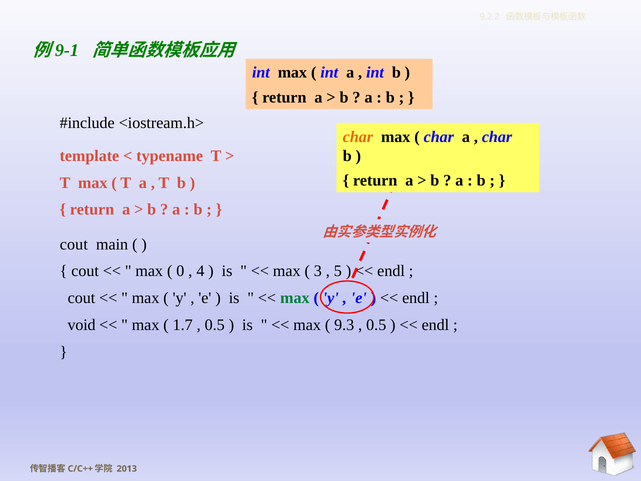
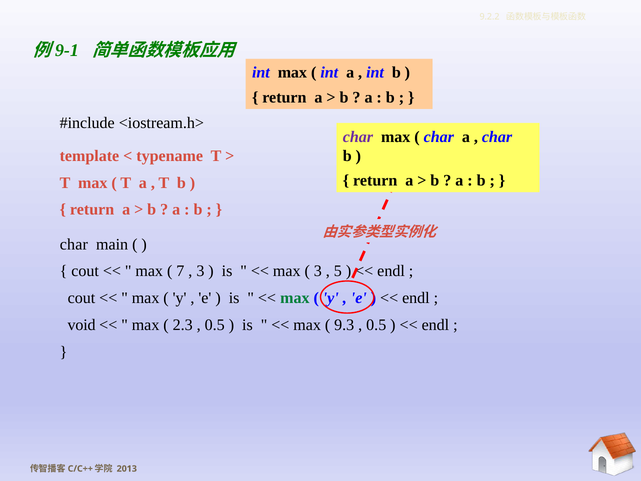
char colour: orange -> purple (358, 137)
cout: cout -> char (74, 244)
0: 0 -> 7 (180, 271)
4: 4 -> 3 (200, 271)
1.7: 1.7 -> 2.3 (183, 325)
